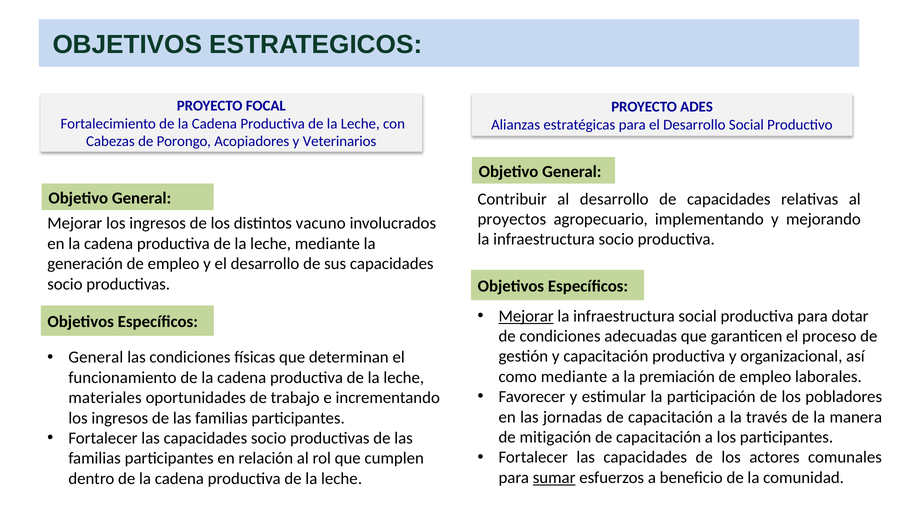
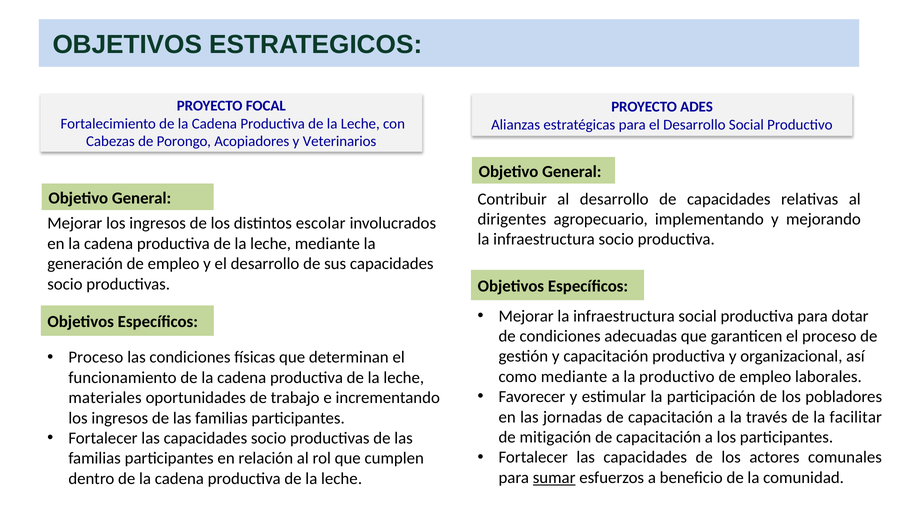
proyectos: proyectos -> dirigentes (512, 219)
vacuno: vacuno -> escolar (321, 223)
Mejorar underline: present -> none (526, 316)
General: General -> Proceso (96, 358)
la premiación: premiación -> productivo (677, 377)
manera: manera -> facilitar (856, 417)
